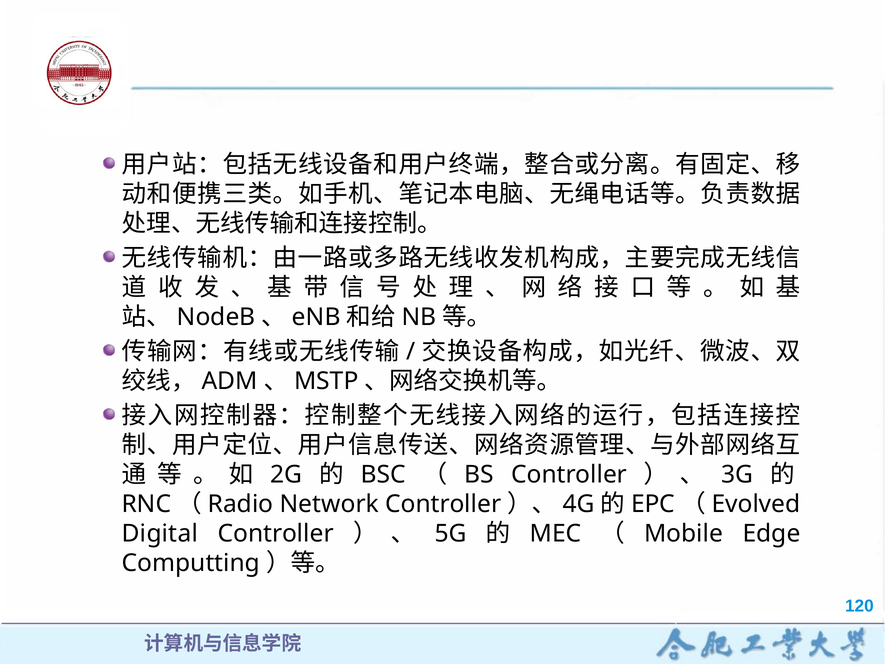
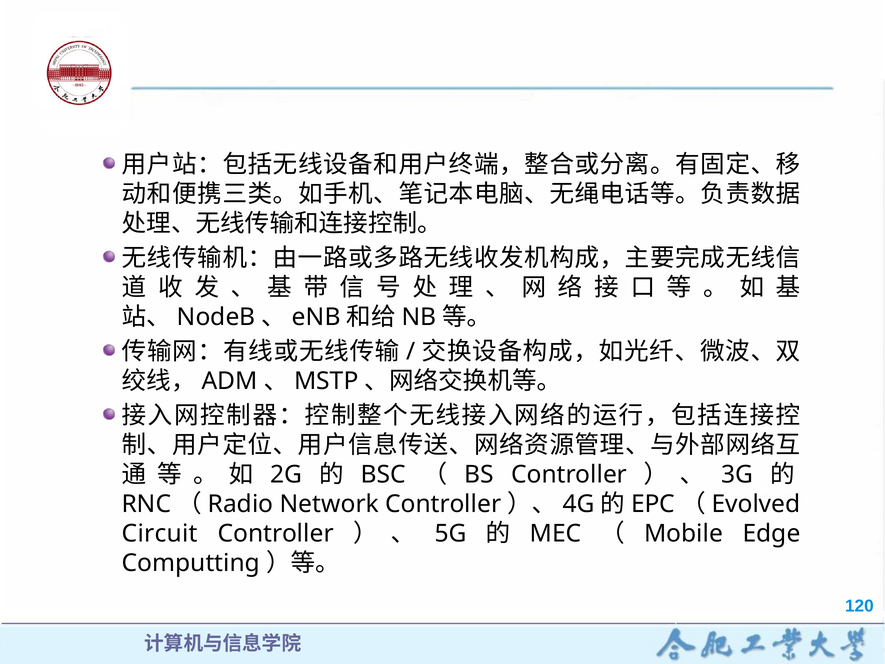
Digital: Digital -> Circuit (160, 533)
